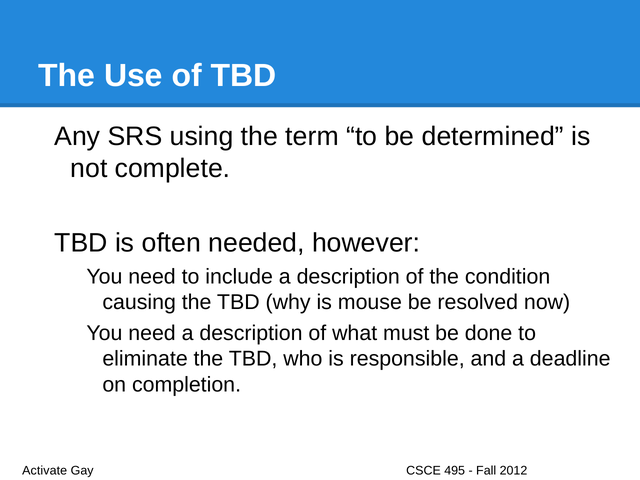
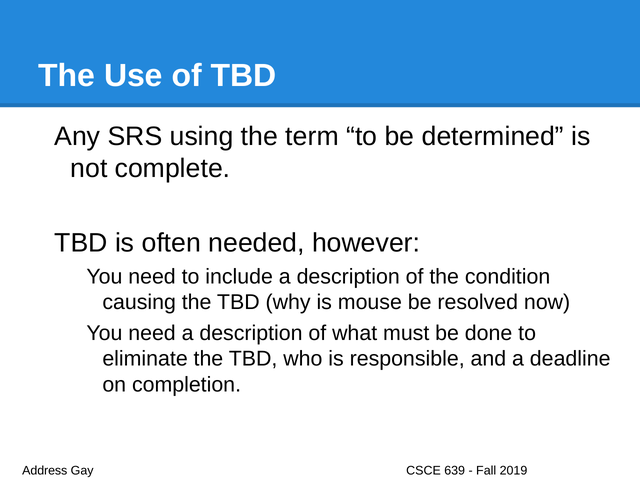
Activate: Activate -> Address (45, 471)
495: 495 -> 639 (455, 471)
2012: 2012 -> 2019 (513, 471)
